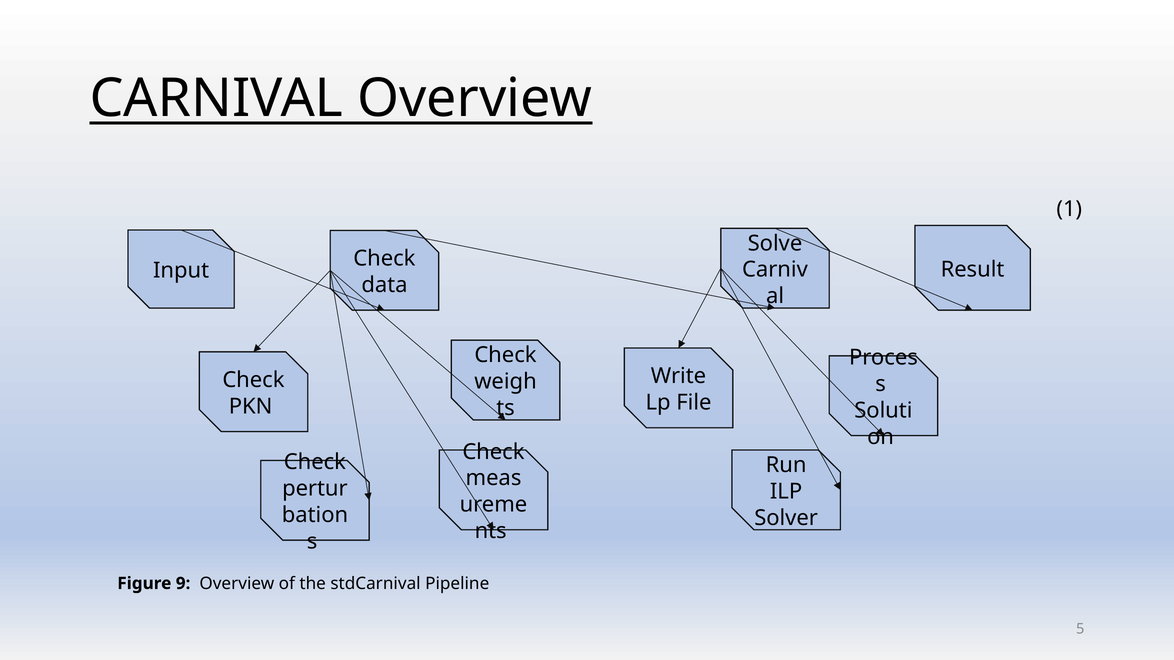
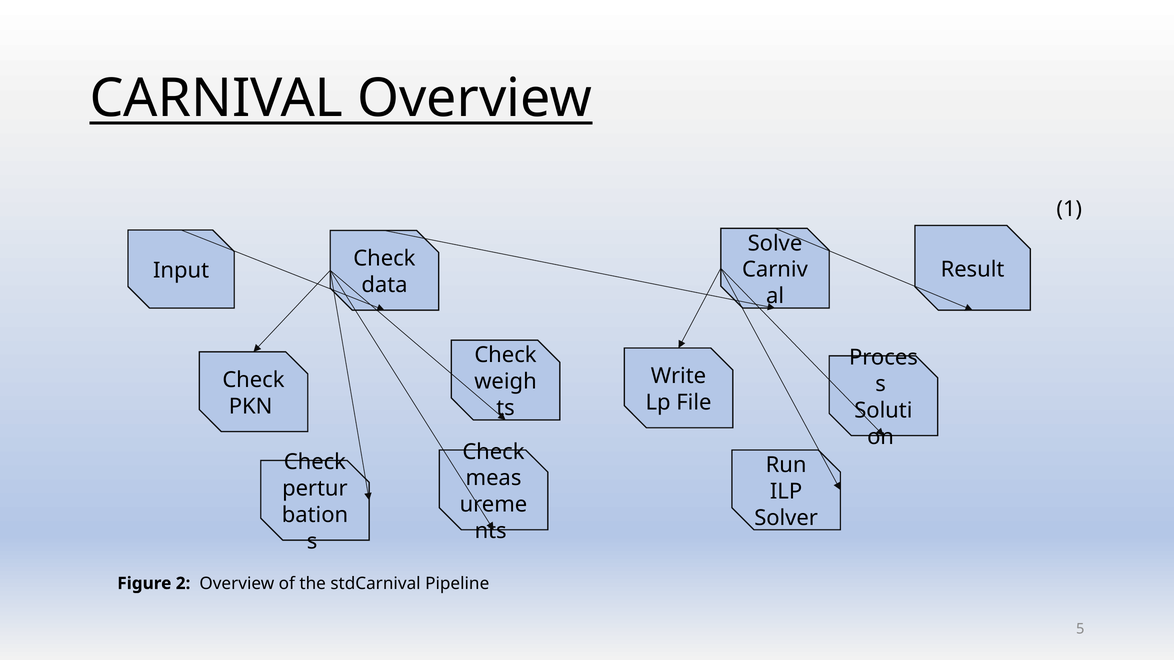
9: 9 -> 2 (183, 584)
